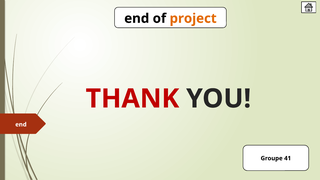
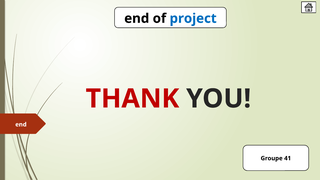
project colour: orange -> blue (193, 18)
